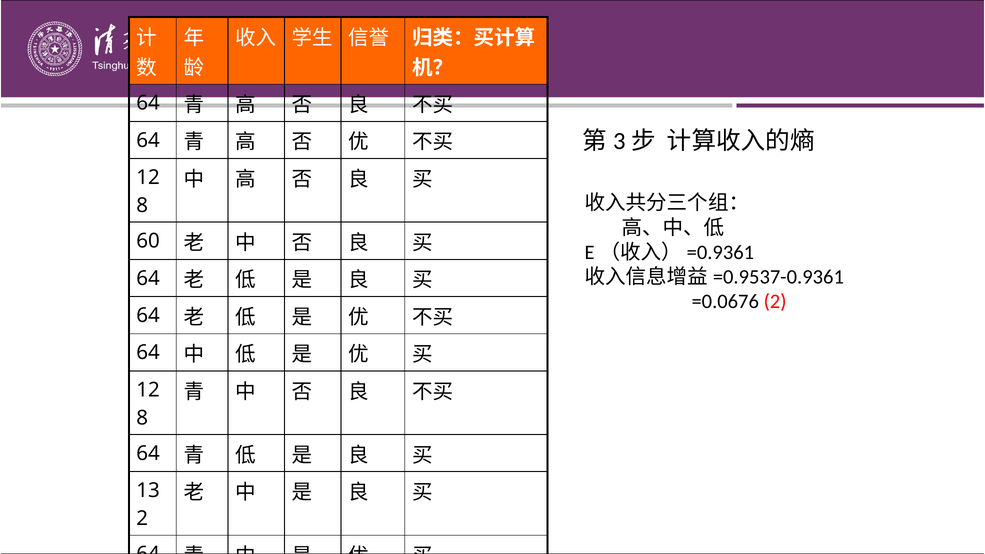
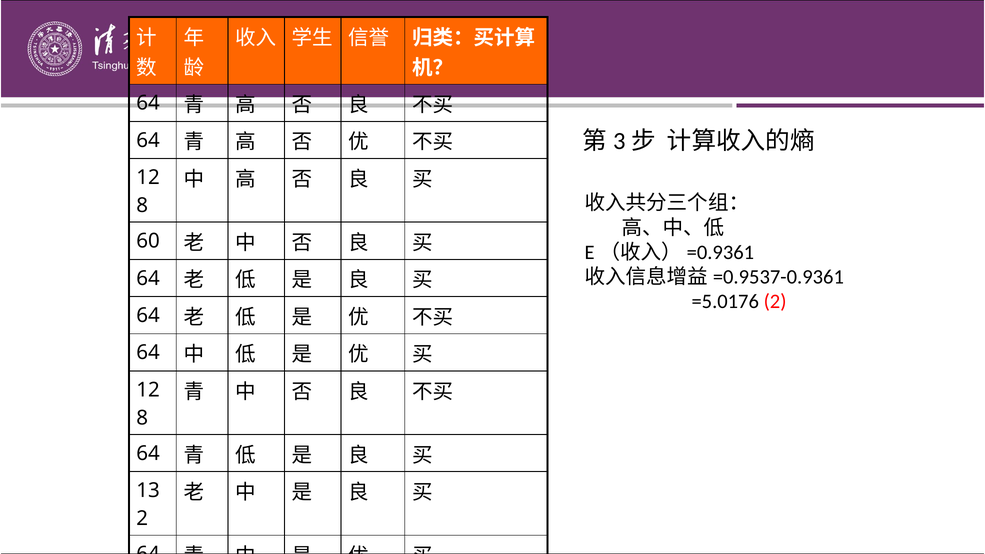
=0.0676: =0.0676 -> =5.0176 (725, 302)
